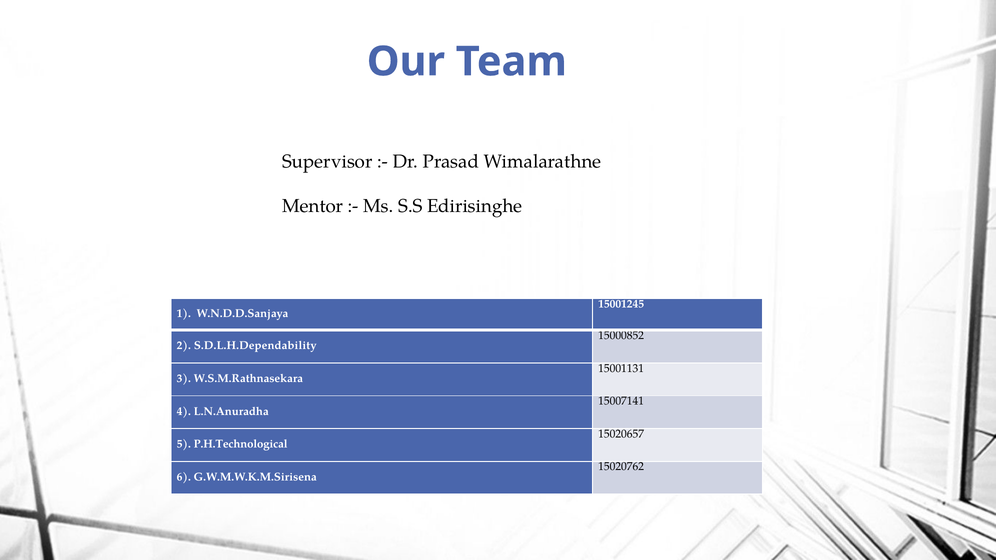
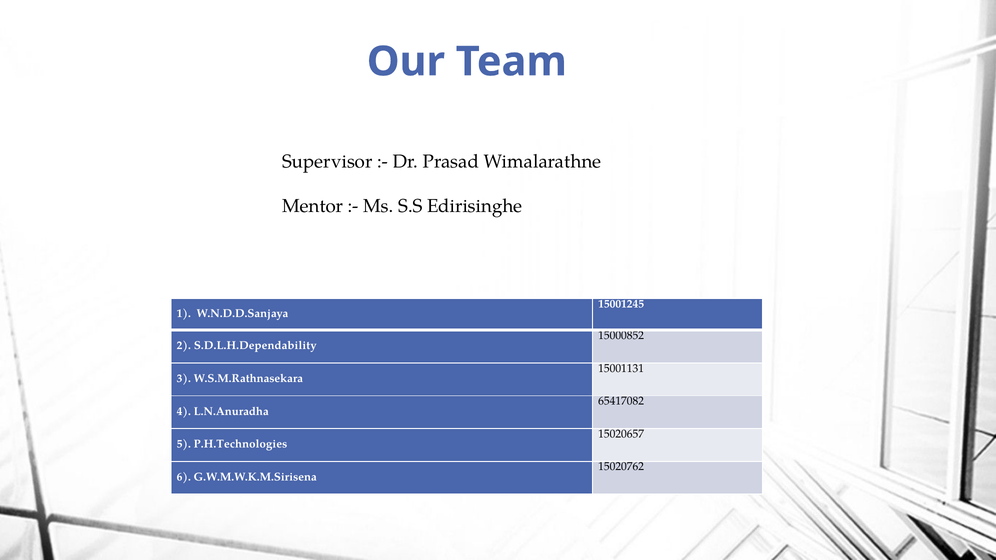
15007141: 15007141 -> 65417082 (621, 401)
P.H.Technological: P.H.Technological -> P.H.Technologies (241, 444)
